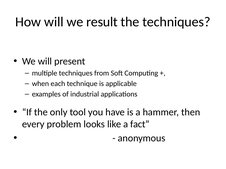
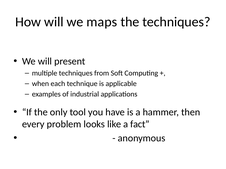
result: result -> maps (102, 22)
